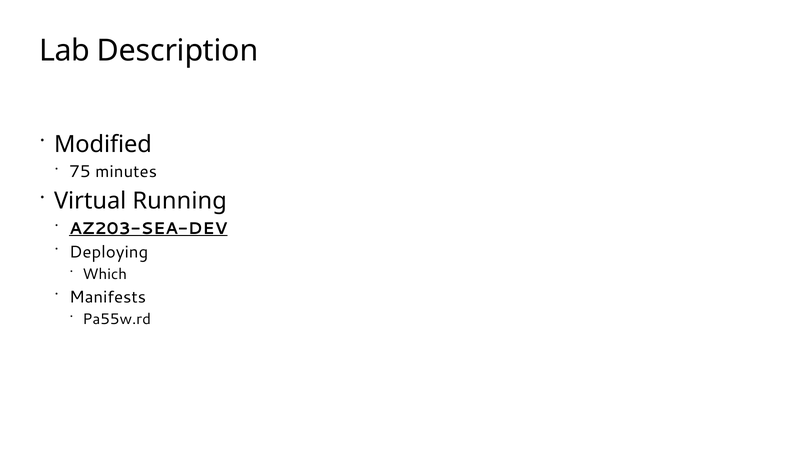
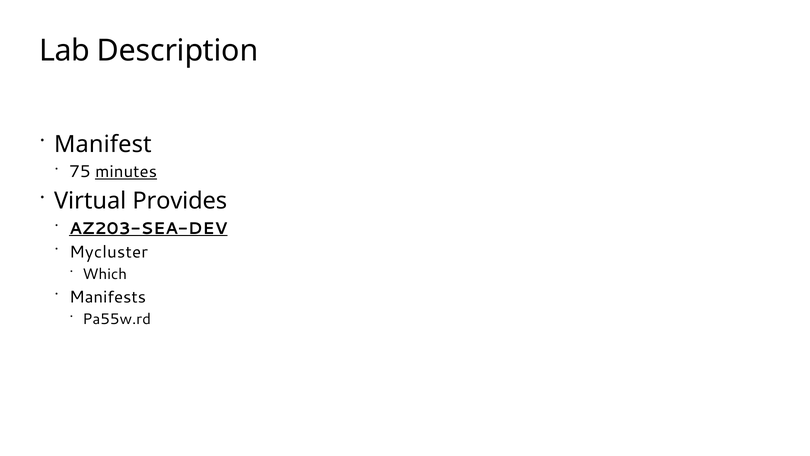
Modified: Modified -> Manifest (103, 144)
minutes underline: none -> present (126, 172)
Running: Running -> Provides (180, 201)
Deploying: Deploying -> Mycluster (109, 252)
